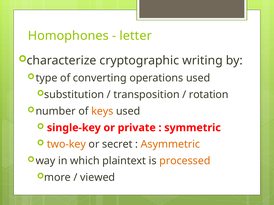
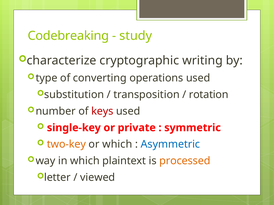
Homophones: Homophones -> Codebreaking (68, 36)
letter: letter -> study (136, 36)
keys colour: orange -> red (102, 111)
or secret: secret -> which (117, 145)
Asymmetric colour: orange -> blue (170, 145)
more: more -> letter (57, 178)
